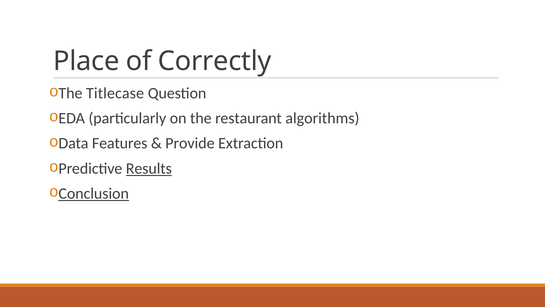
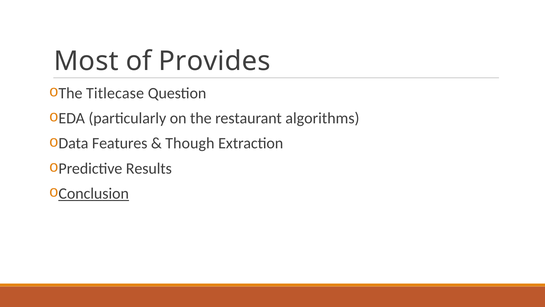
Place: Place -> Most (86, 61)
Correctly: Correctly -> Provides (214, 61)
Provide: Provide -> Though (190, 143)
Results underline: present -> none (149, 168)
